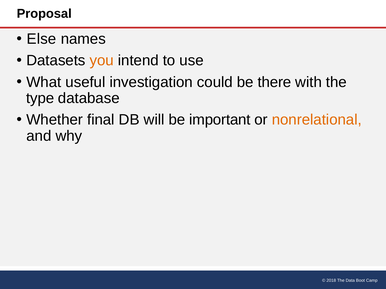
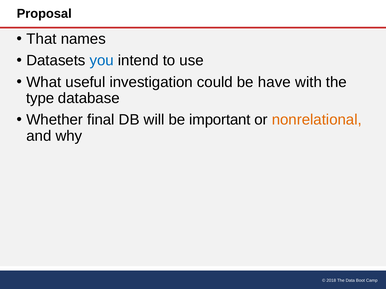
Else: Else -> That (41, 39)
you colour: orange -> blue (102, 61)
there: there -> have (274, 82)
